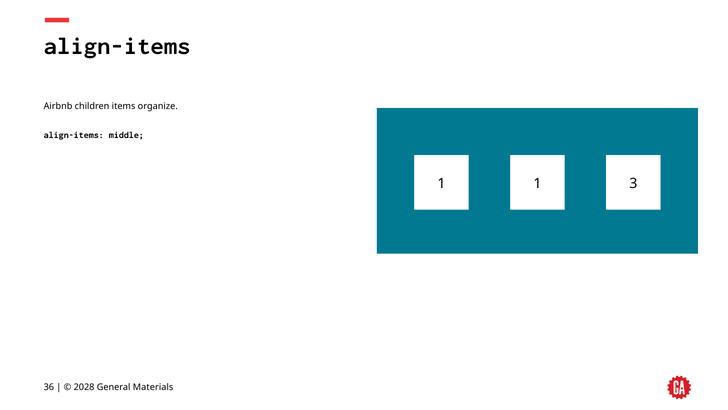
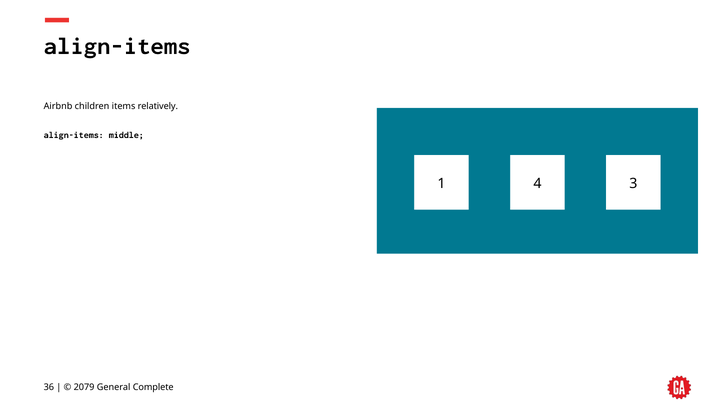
organize: organize -> relatively (158, 106)
1 1: 1 -> 4 (537, 183)
2028: 2028 -> 2079 (84, 387)
Materials: Materials -> Complete (153, 387)
